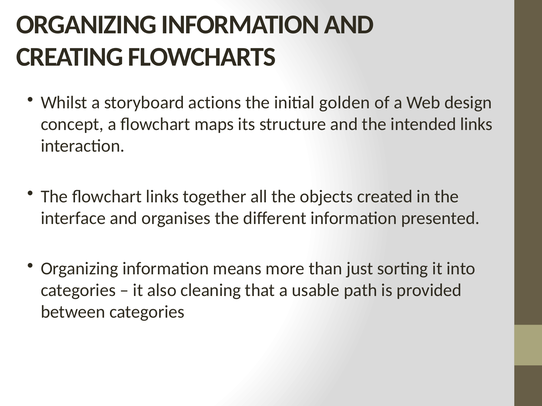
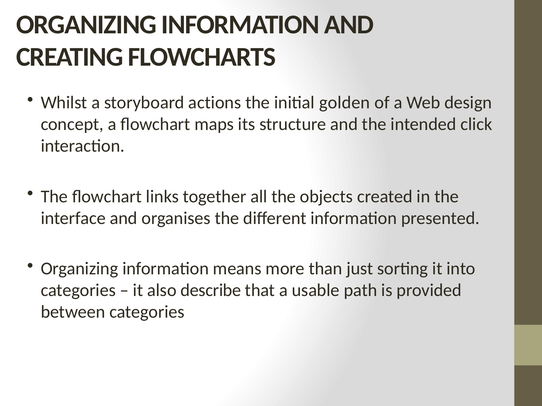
intended links: links -> click (476, 124)
cleaning: cleaning -> describe (211, 291)
